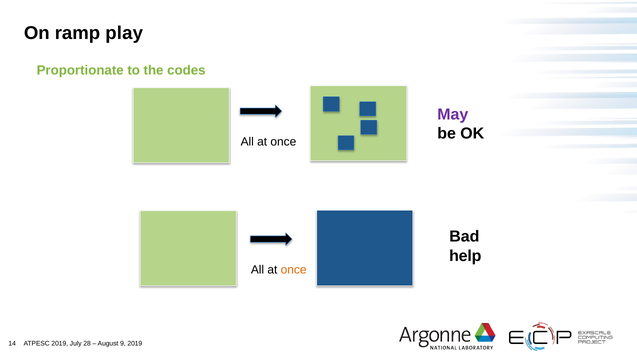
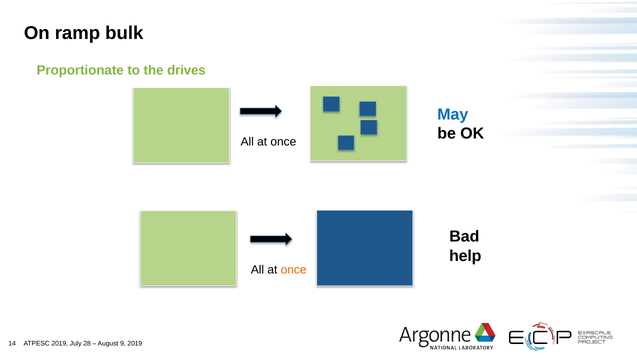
play: play -> bulk (124, 33)
codes: codes -> drives (186, 71)
May colour: purple -> blue (453, 115)
